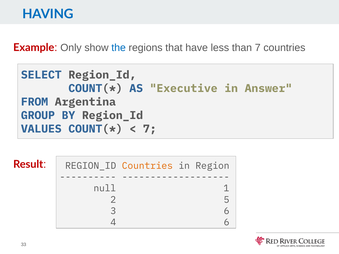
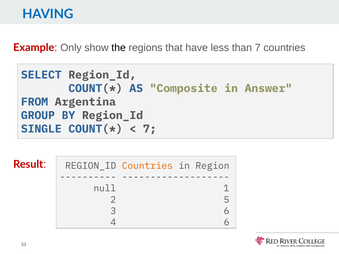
the colour: blue -> black (119, 48)
Executive: Executive -> Composite (184, 88)
VALUES: VALUES -> SINGLE (41, 129)
